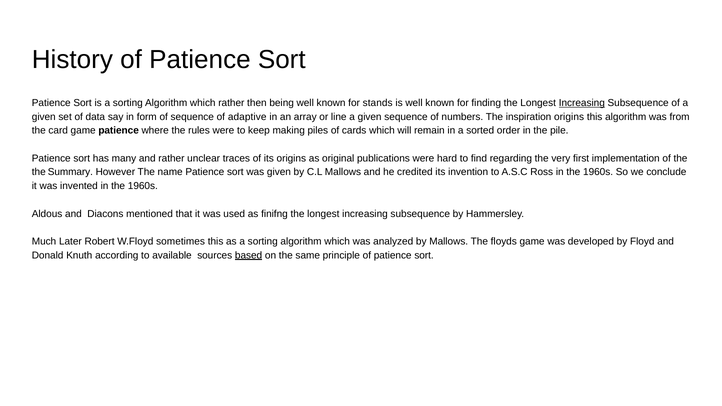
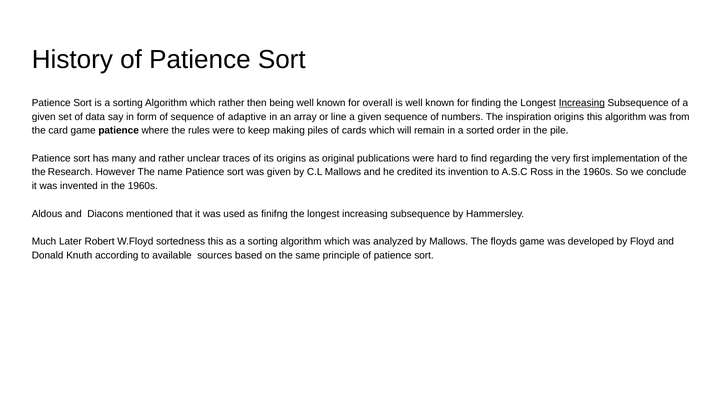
stands: stands -> overall (378, 103)
Summary: Summary -> Research (70, 172)
sometimes: sometimes -> sortedness (181, 241)
based underline: present -> none (249, 255)
